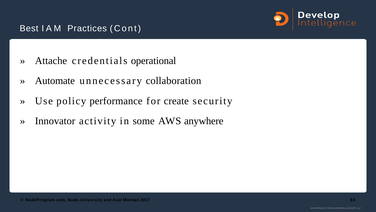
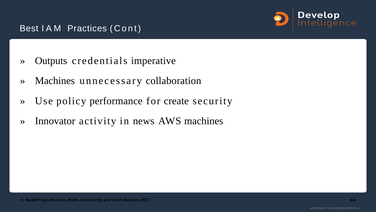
Attache: Attache -> Outputs (51, 60)
operational: operational -> imperative (153, 60)
Automate: Automate -> Machines (55, 81)
some: some -> news (144, 121)
AWS anywhere: anywhere -> machines (204, 121)
